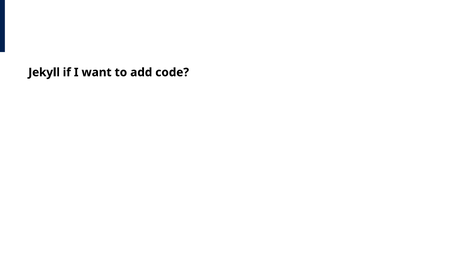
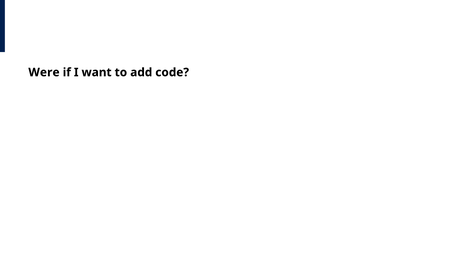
Jekyll: Jekyll -> Were (44, 72)
